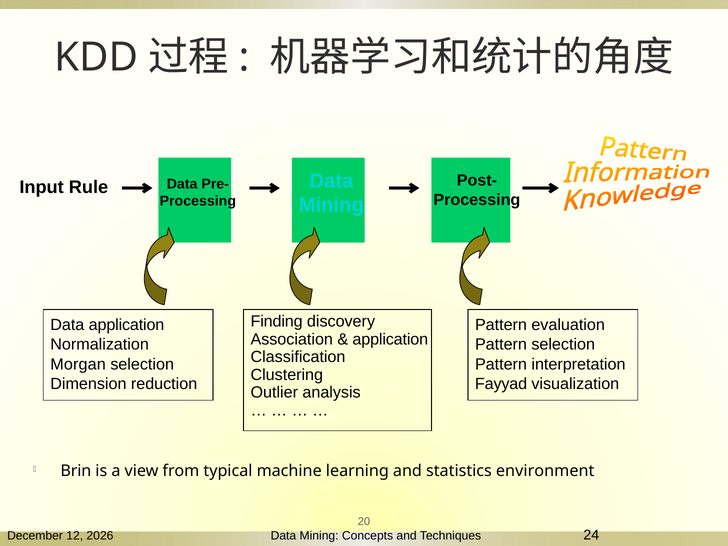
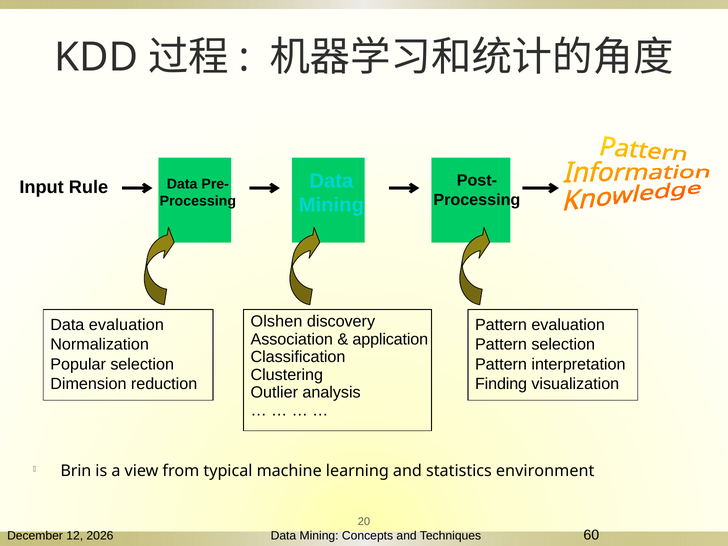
Finding: Finding -> Olshen (276, 321)
Data application: application -> evaluation (126, 325)
Morgan: Morgan -> Popular (78, 364)
Fayyad: Fayyad -> Finding (501, 384)
24: 24 -> 60 (591, 535)
